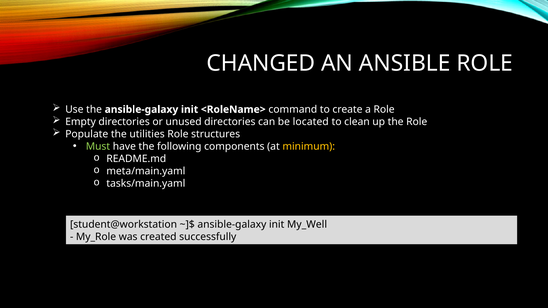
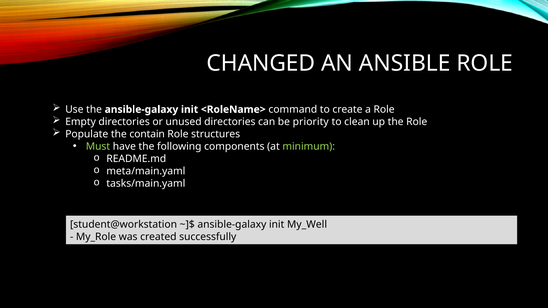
located: located -> priority (311, 122)
utilities: utilities -> contain (147, 134)
minimum colour: yellow -> light green (309, 147)
